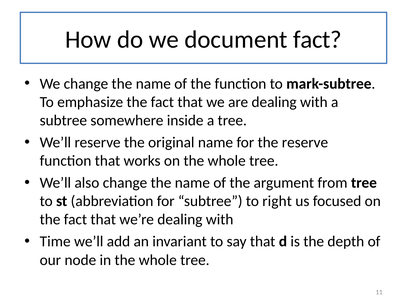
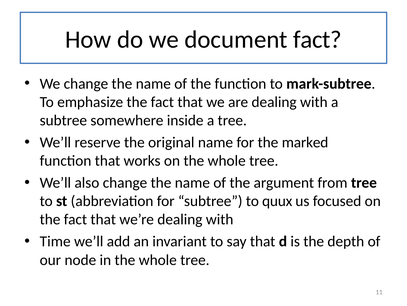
the reserve: reserve -> marked (305, 142)
right: right -> quux (277, 201)
